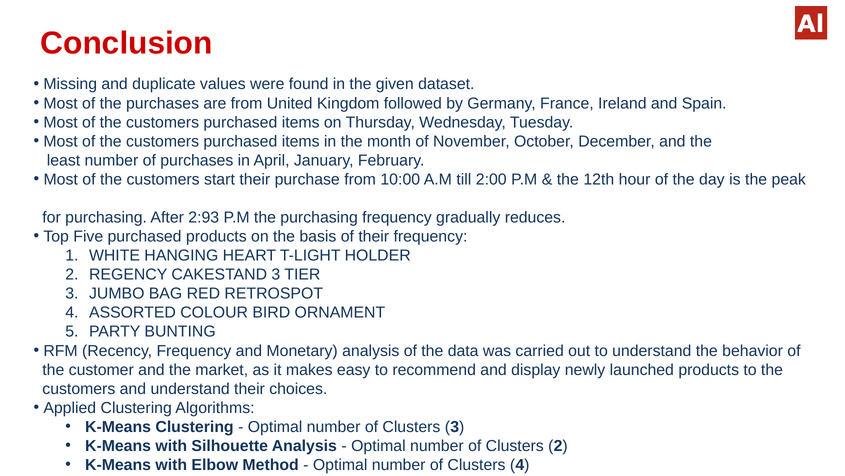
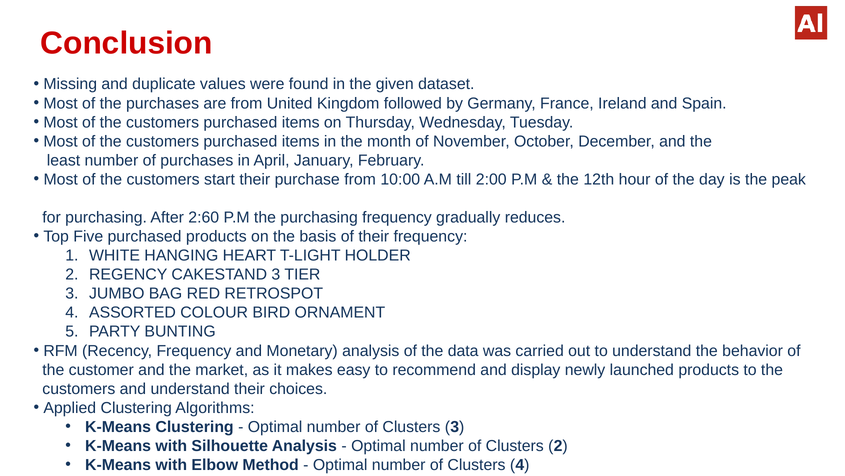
2:93: 2:93 -> 2:60 (204, 217)
